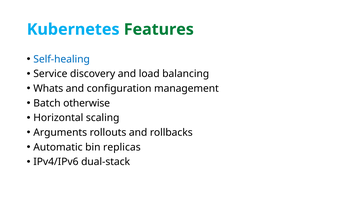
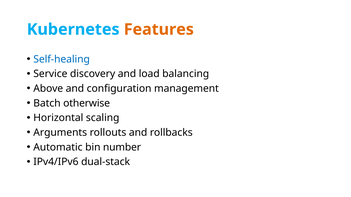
Features colour: green -> orange (159, 29)
Whats: Whats -> Above (48, 89)
replicas: replicas -> number (122, 148)
